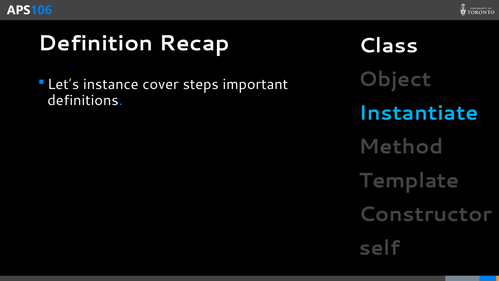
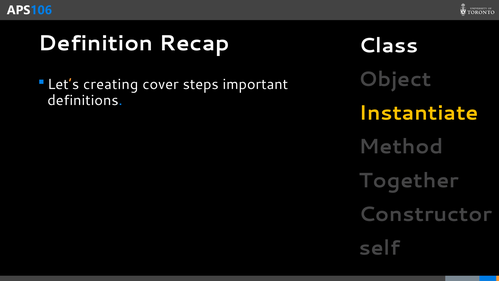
instance: instance -> creating (111, 84)
Instantiate colour: light blue -> yellow (419, 113)
Template: Template -> Together (409, 180)
